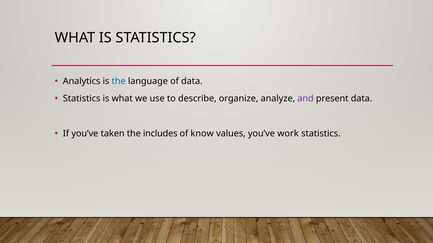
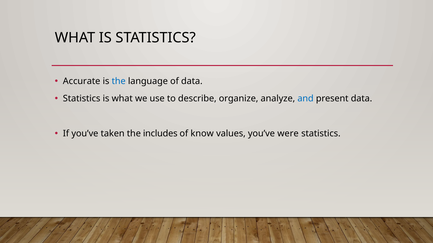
Analytics: Analytics -> Accurate (82, 81)
and colour: purple -> blue (306, 99)
work: work -> were (288, 134)
